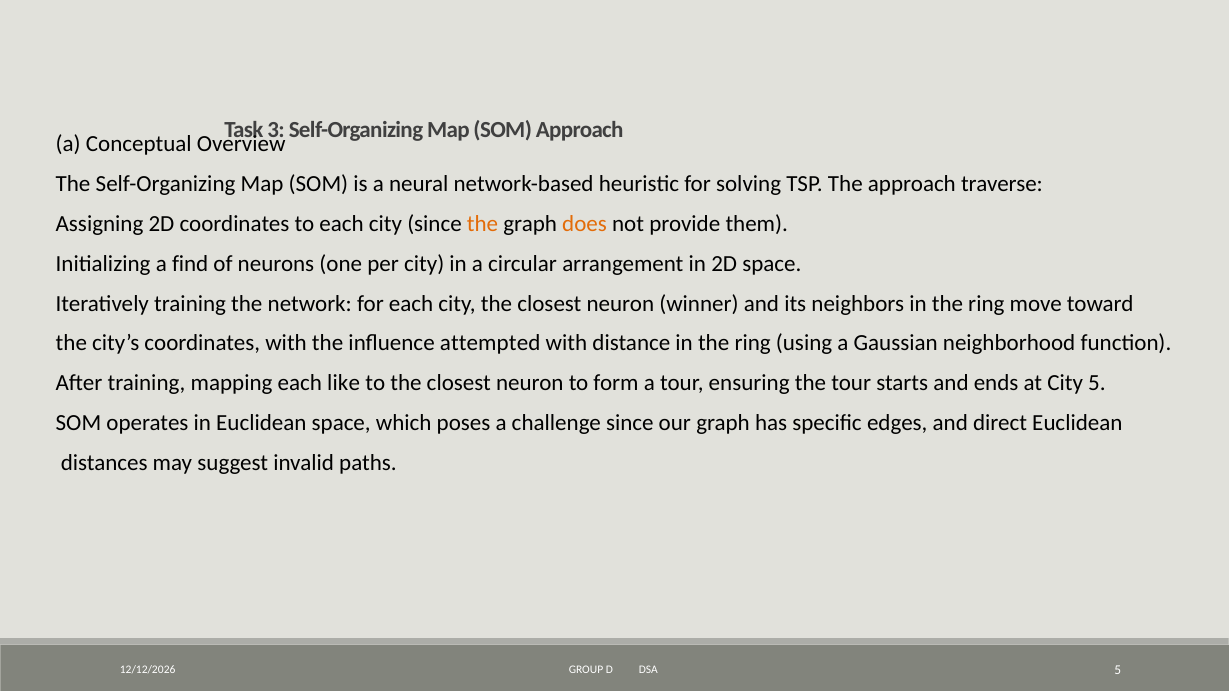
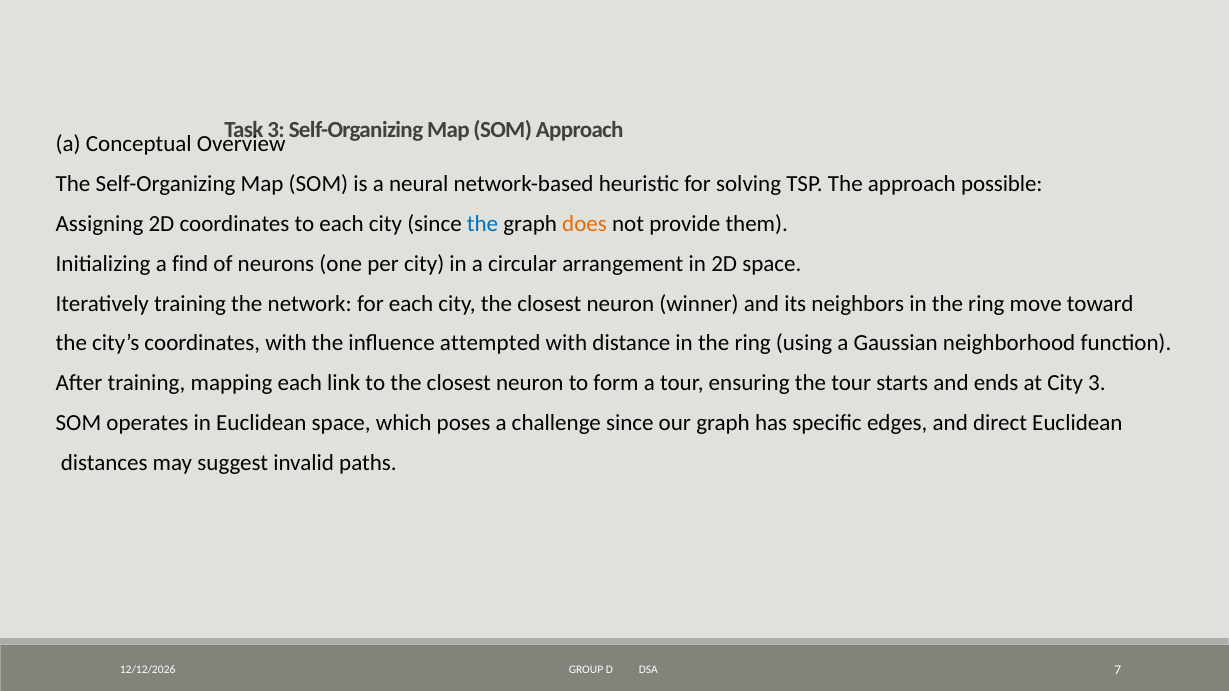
traverse: traverse -> possible (1002, 184)
the colour: orange -> blue (483, 224)
like: like -> link (344, 383)
City 5: 5 -> 3 (1097, 383)
DSA 5: 5 -> 7 (1118, 670)
